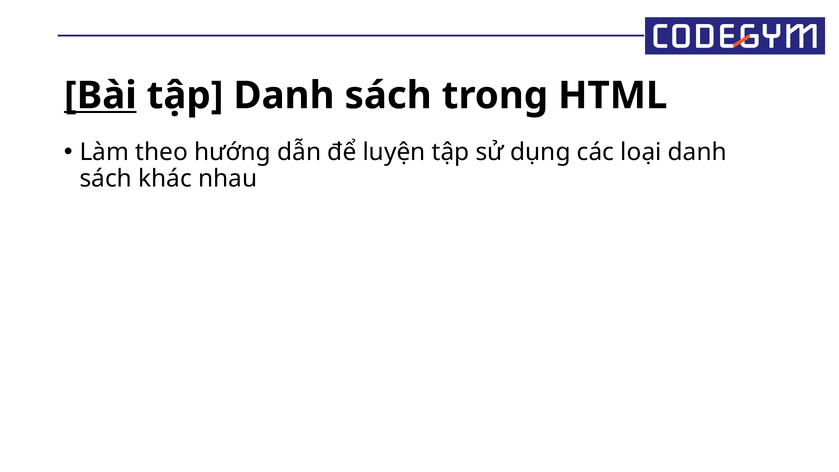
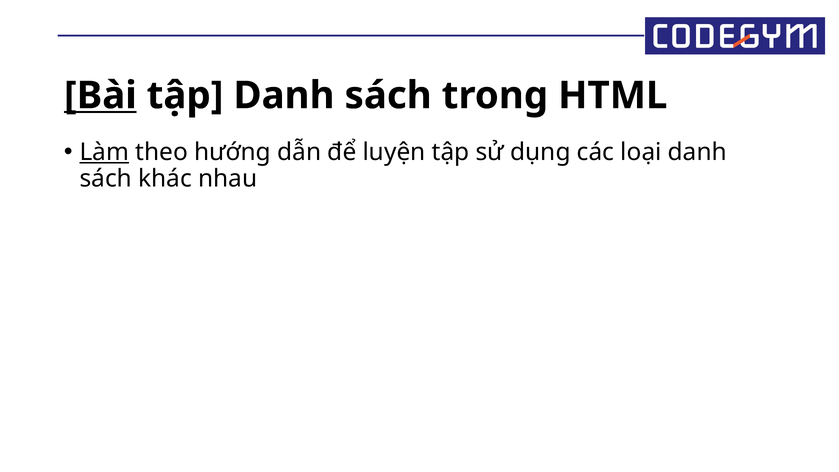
Làm underline: none -> present (104, 152)
